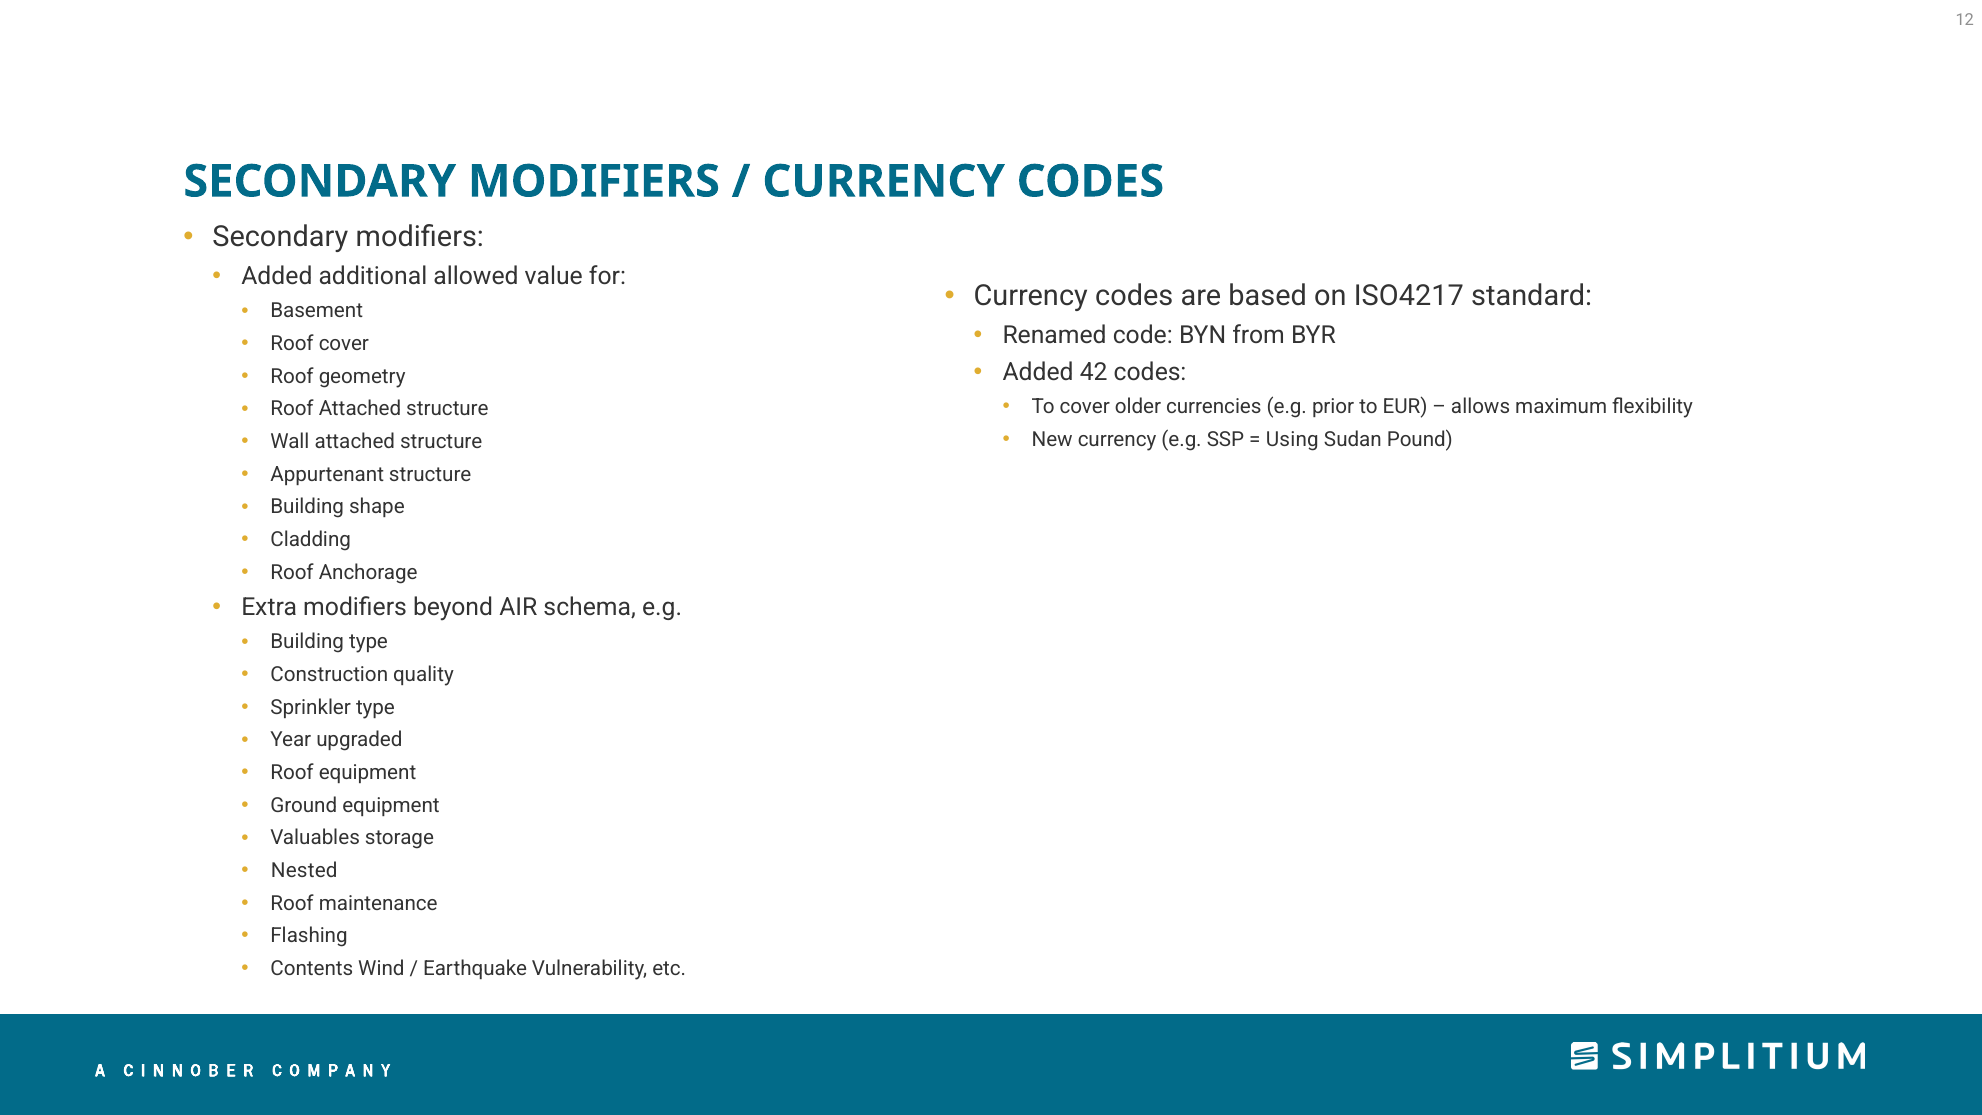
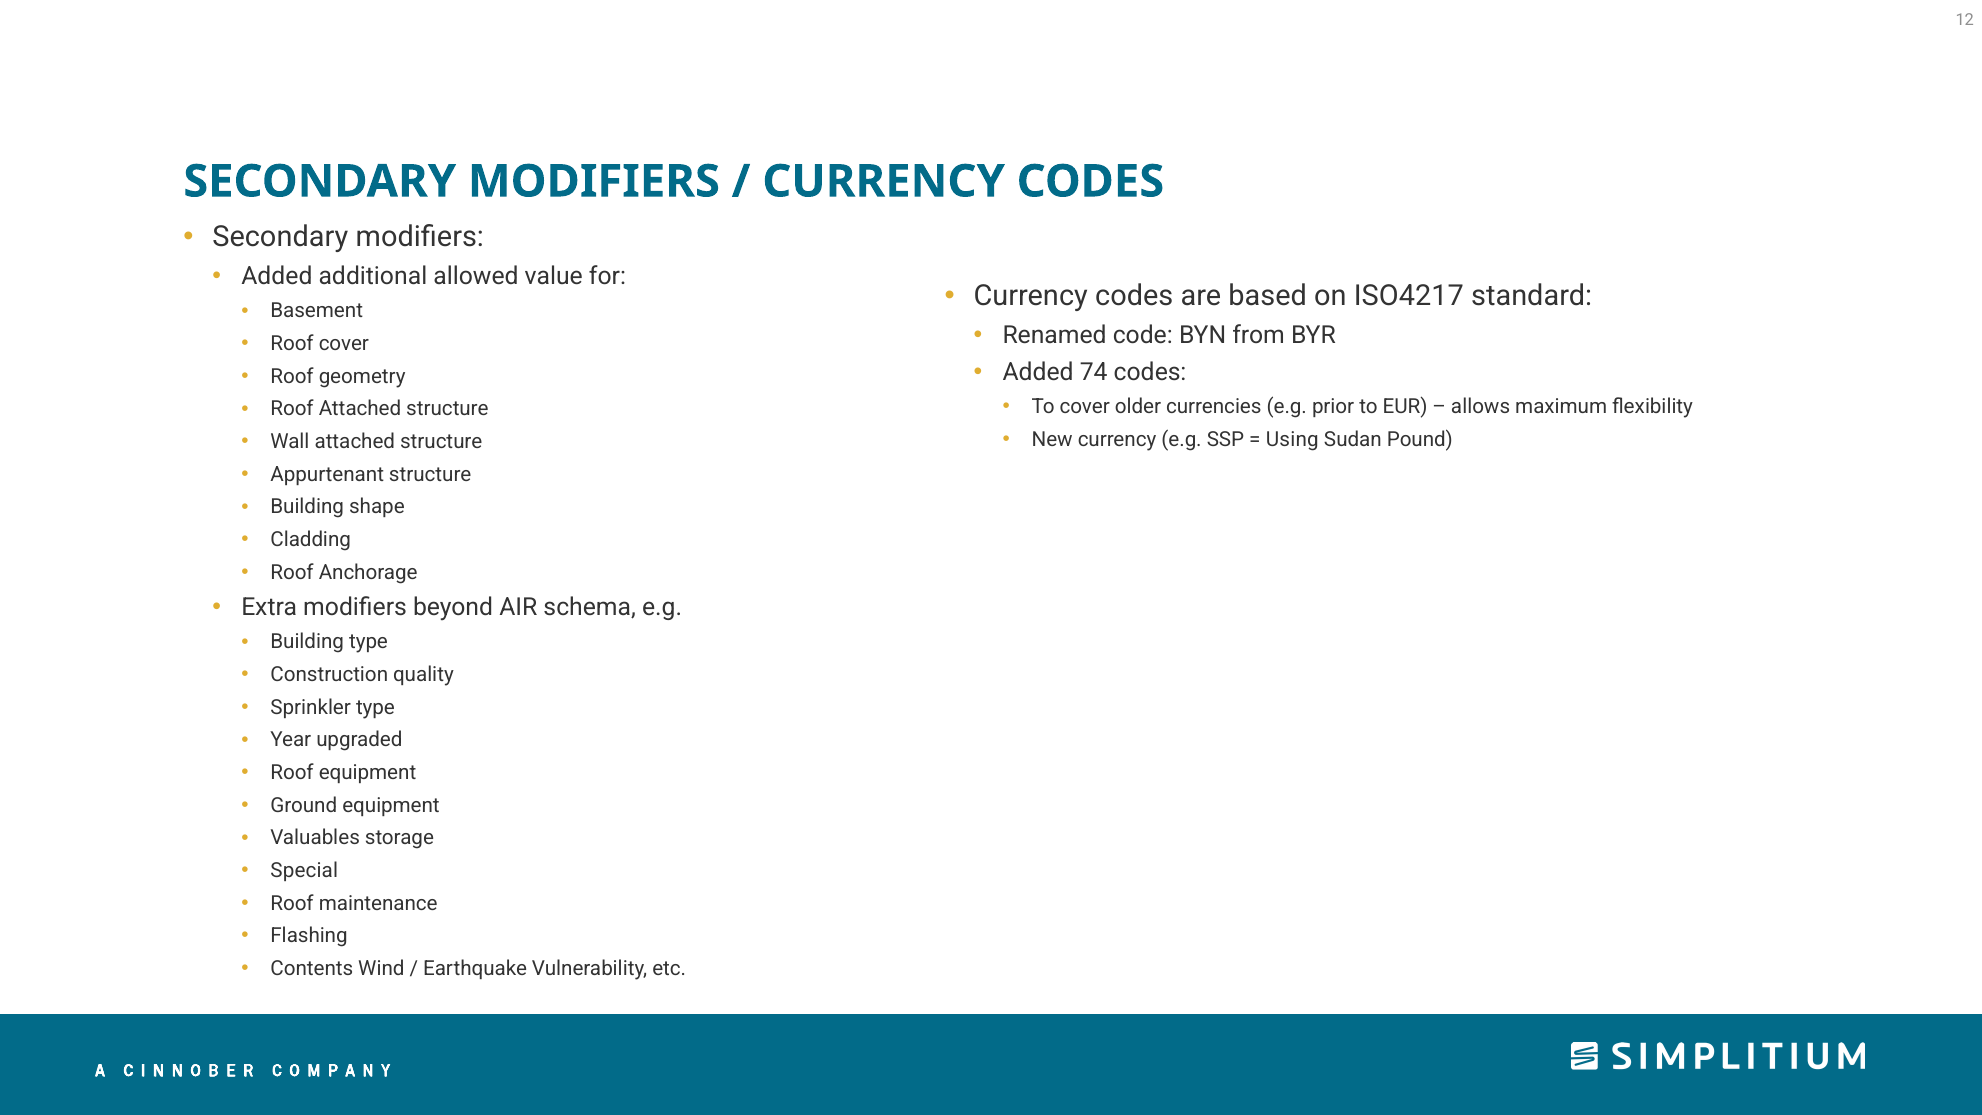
42: 42 -> 74 (1094, 372)
Nested: Nested -> Special (304, 871)
